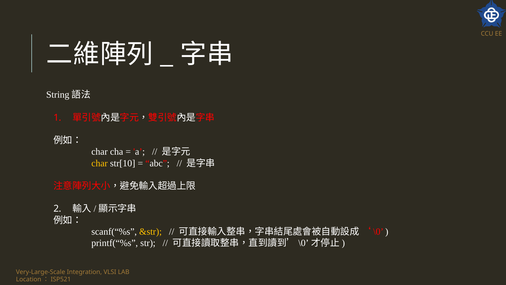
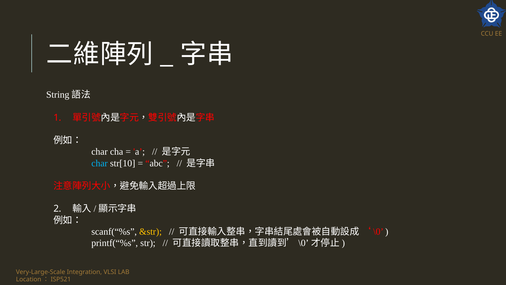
char colour: yellow -> light blue (100, 163)
